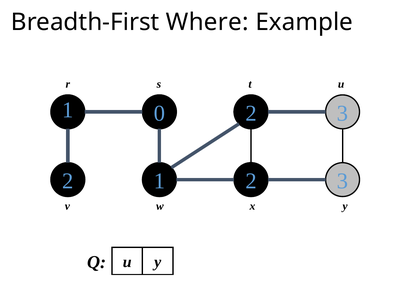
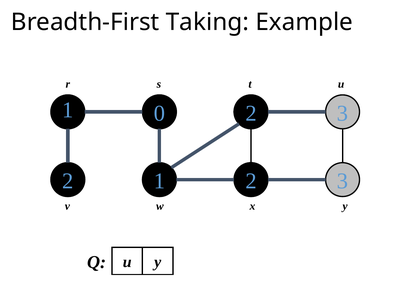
Where: Where -> Taking (207, 22)
